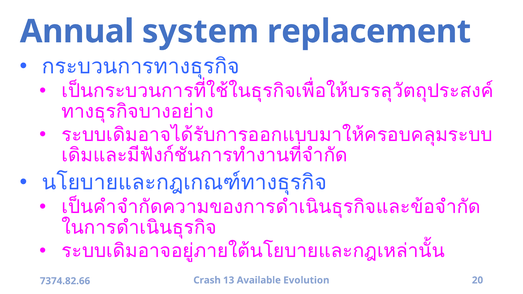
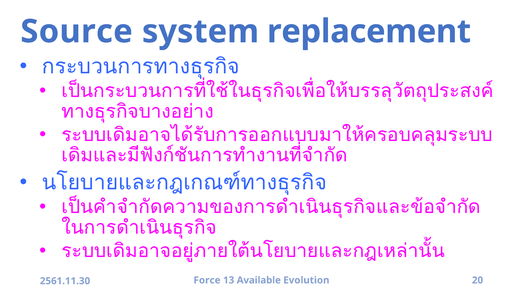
Annual: Annual -> Source (77, 32)
Crash: Crash -> Force (207, 280)
7374.82.66: 7374.82.66 -> 2561.11.30 (65, 281)
